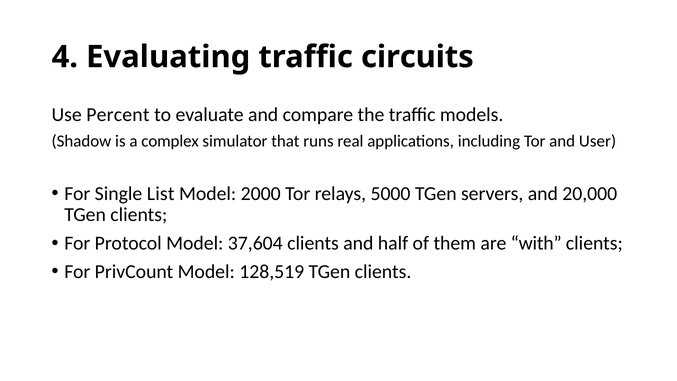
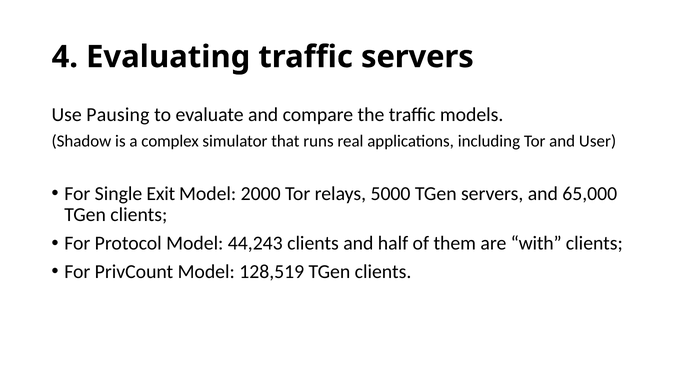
traffic circuits: circuits -> servers (417, 57)
Percent: Percent -> Pausing (118, 114)
List: List -> Exit (161, 194)
20,000: 20,000 -> 65,000 (590, 194)
37,604: 37,604 -> 44,243 (255, 243)
